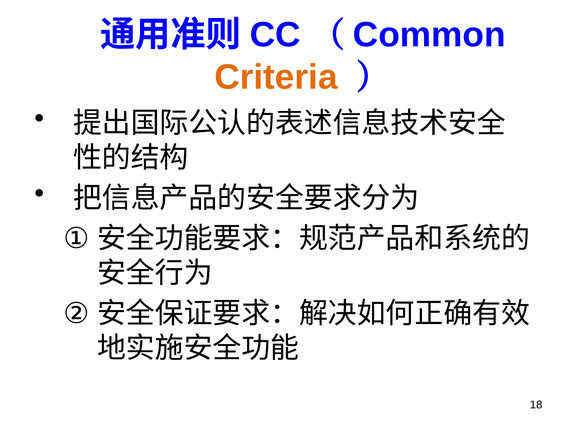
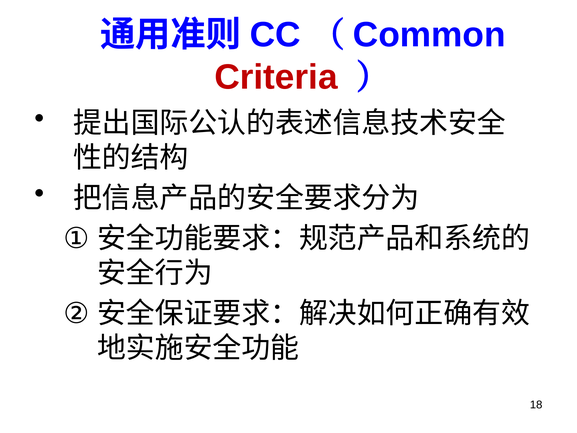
Criteria colour: orange -> red (276, 77)
